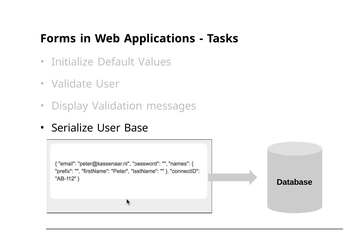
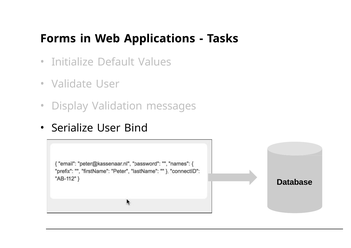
Base: Base -> Bind (136, 128)
